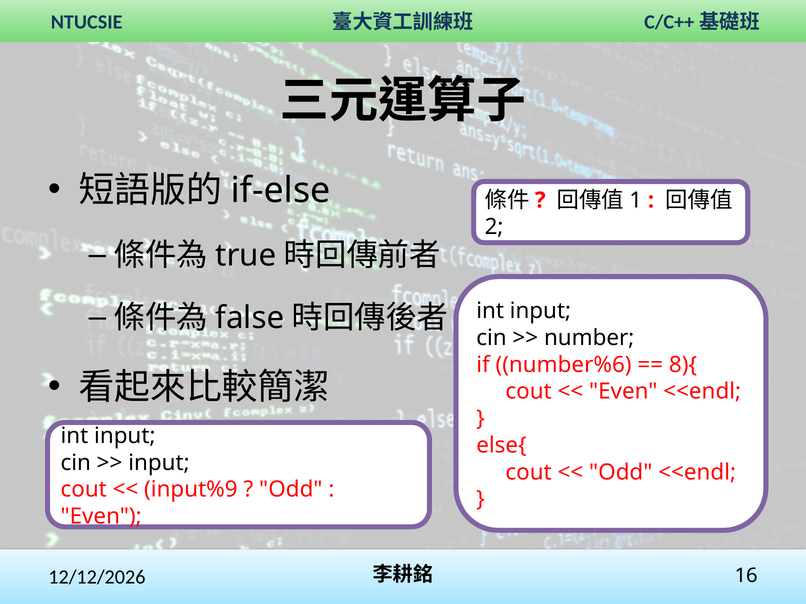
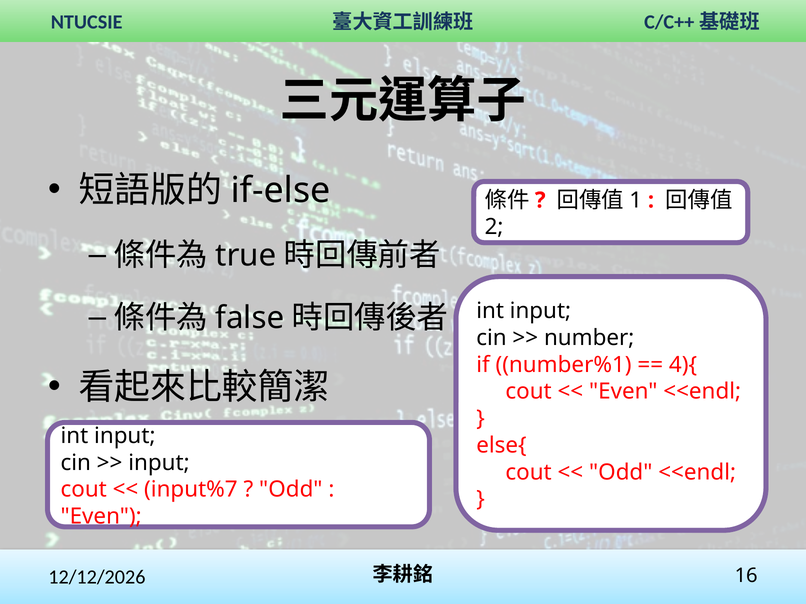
number%6: number%6 -> number%1 (564, 365)
8){: 8){ -> 4){ (683, 365)
input%9: input%9 -> input%7 (191, 490)
